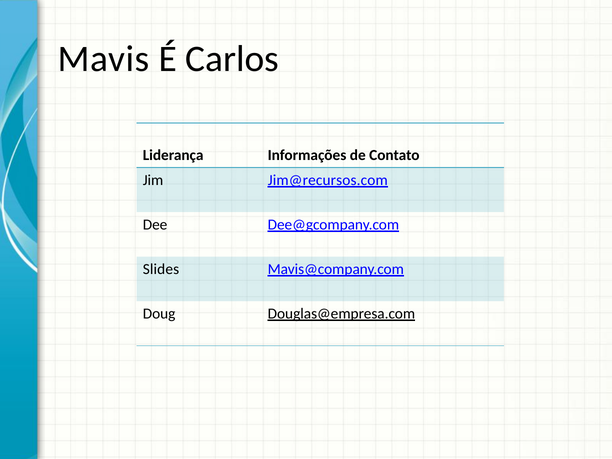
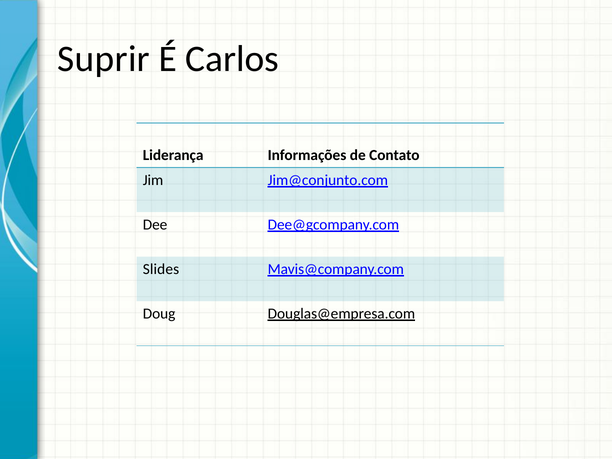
Mavis: Mavis -> Suprir (104, 59)
Jim@recursos.com: Jim@recursos.com -> Jim@conjunto.com (328, 180)
